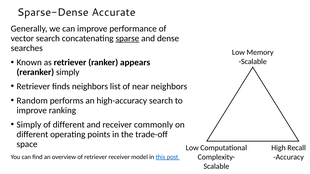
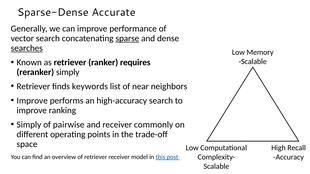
searches underline: none -> present (27, 48)
appears: appears -> requires (135, 63)
finds neighbors: neighbors -> keywords (90, 87)
Random: Random -> Improve (32, 101)
of different: different -> pairwise (69, 125)
